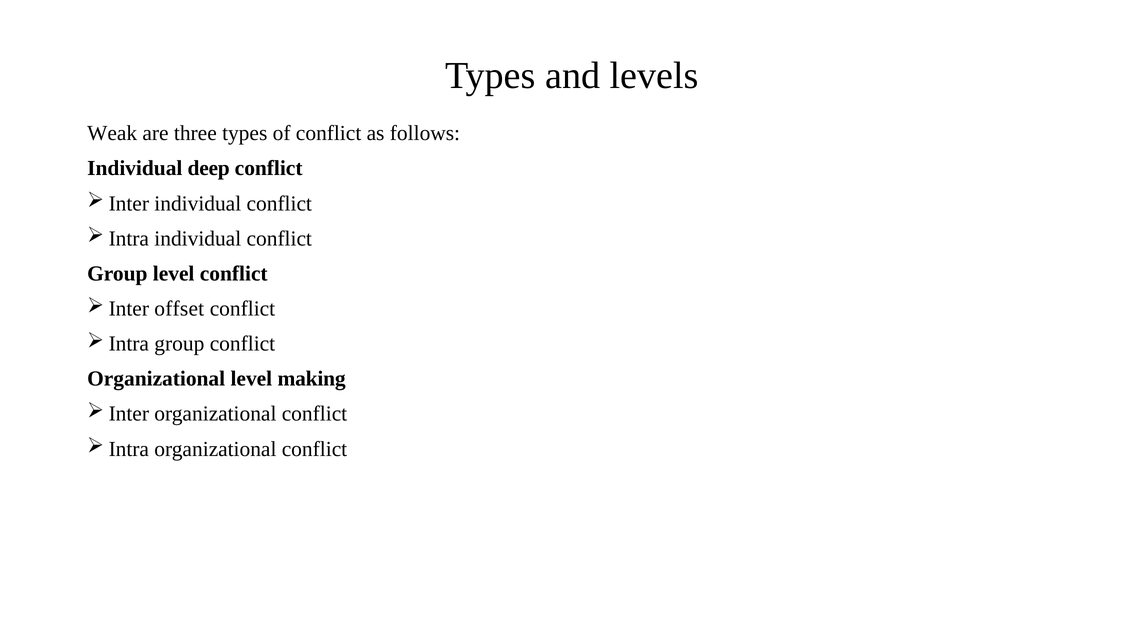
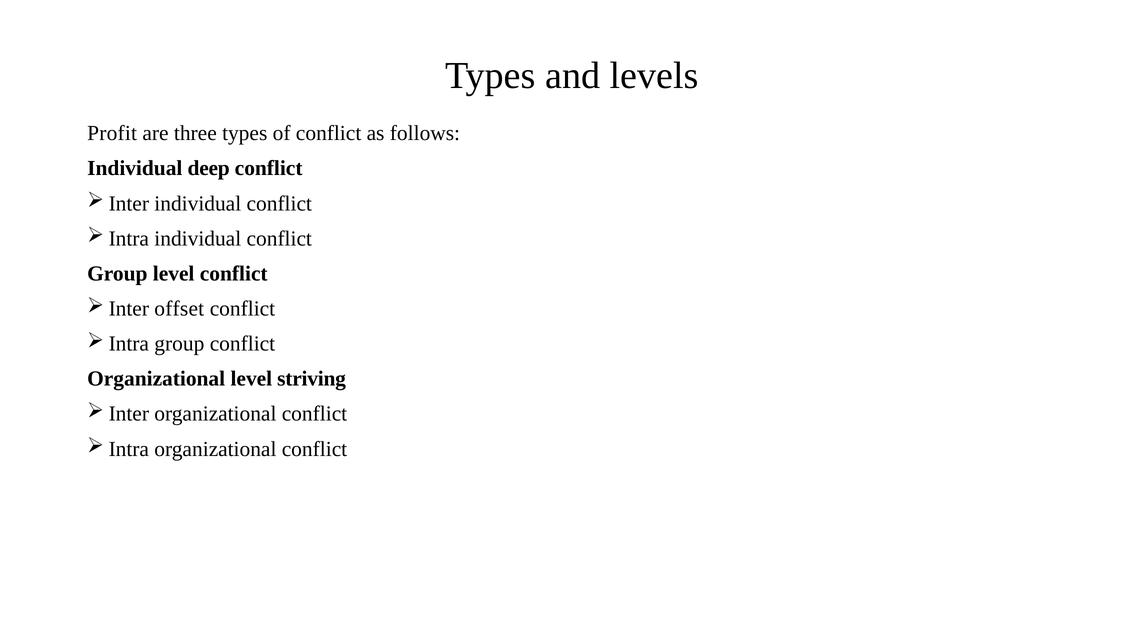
Weak: Weak -> Profit (112, 133)
making: making -> striving (312, 379)
